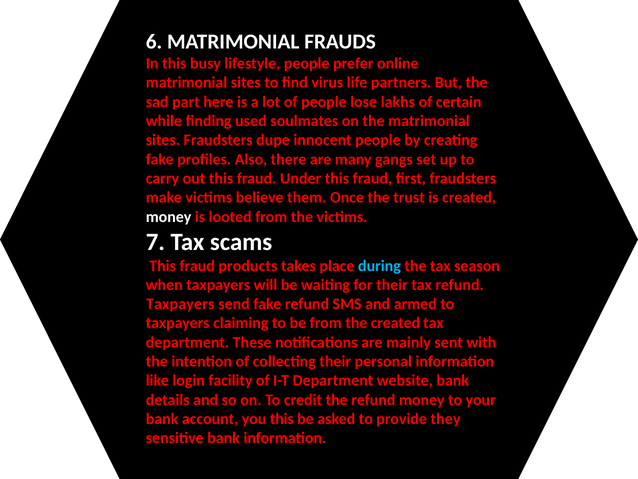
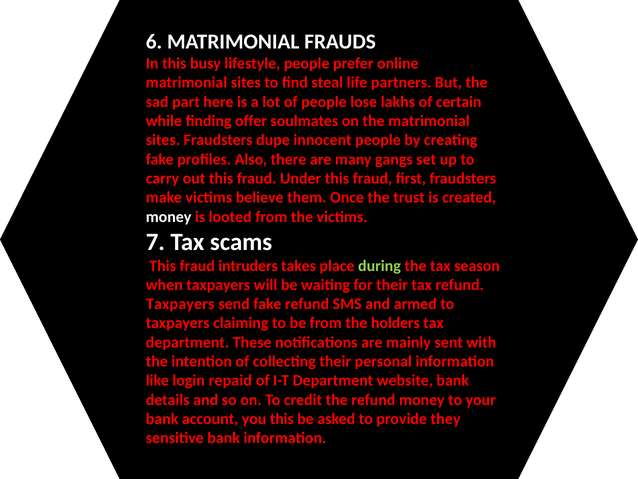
virus: virus -> steal (327, 83)
used: used -> offer (251, 121)
products: products -> intruders (248, 265)
during colour: light blue -> light green (379, 265)
the created: created -> holders (395, 323)
facility: facility -> repaid (230, 380)
